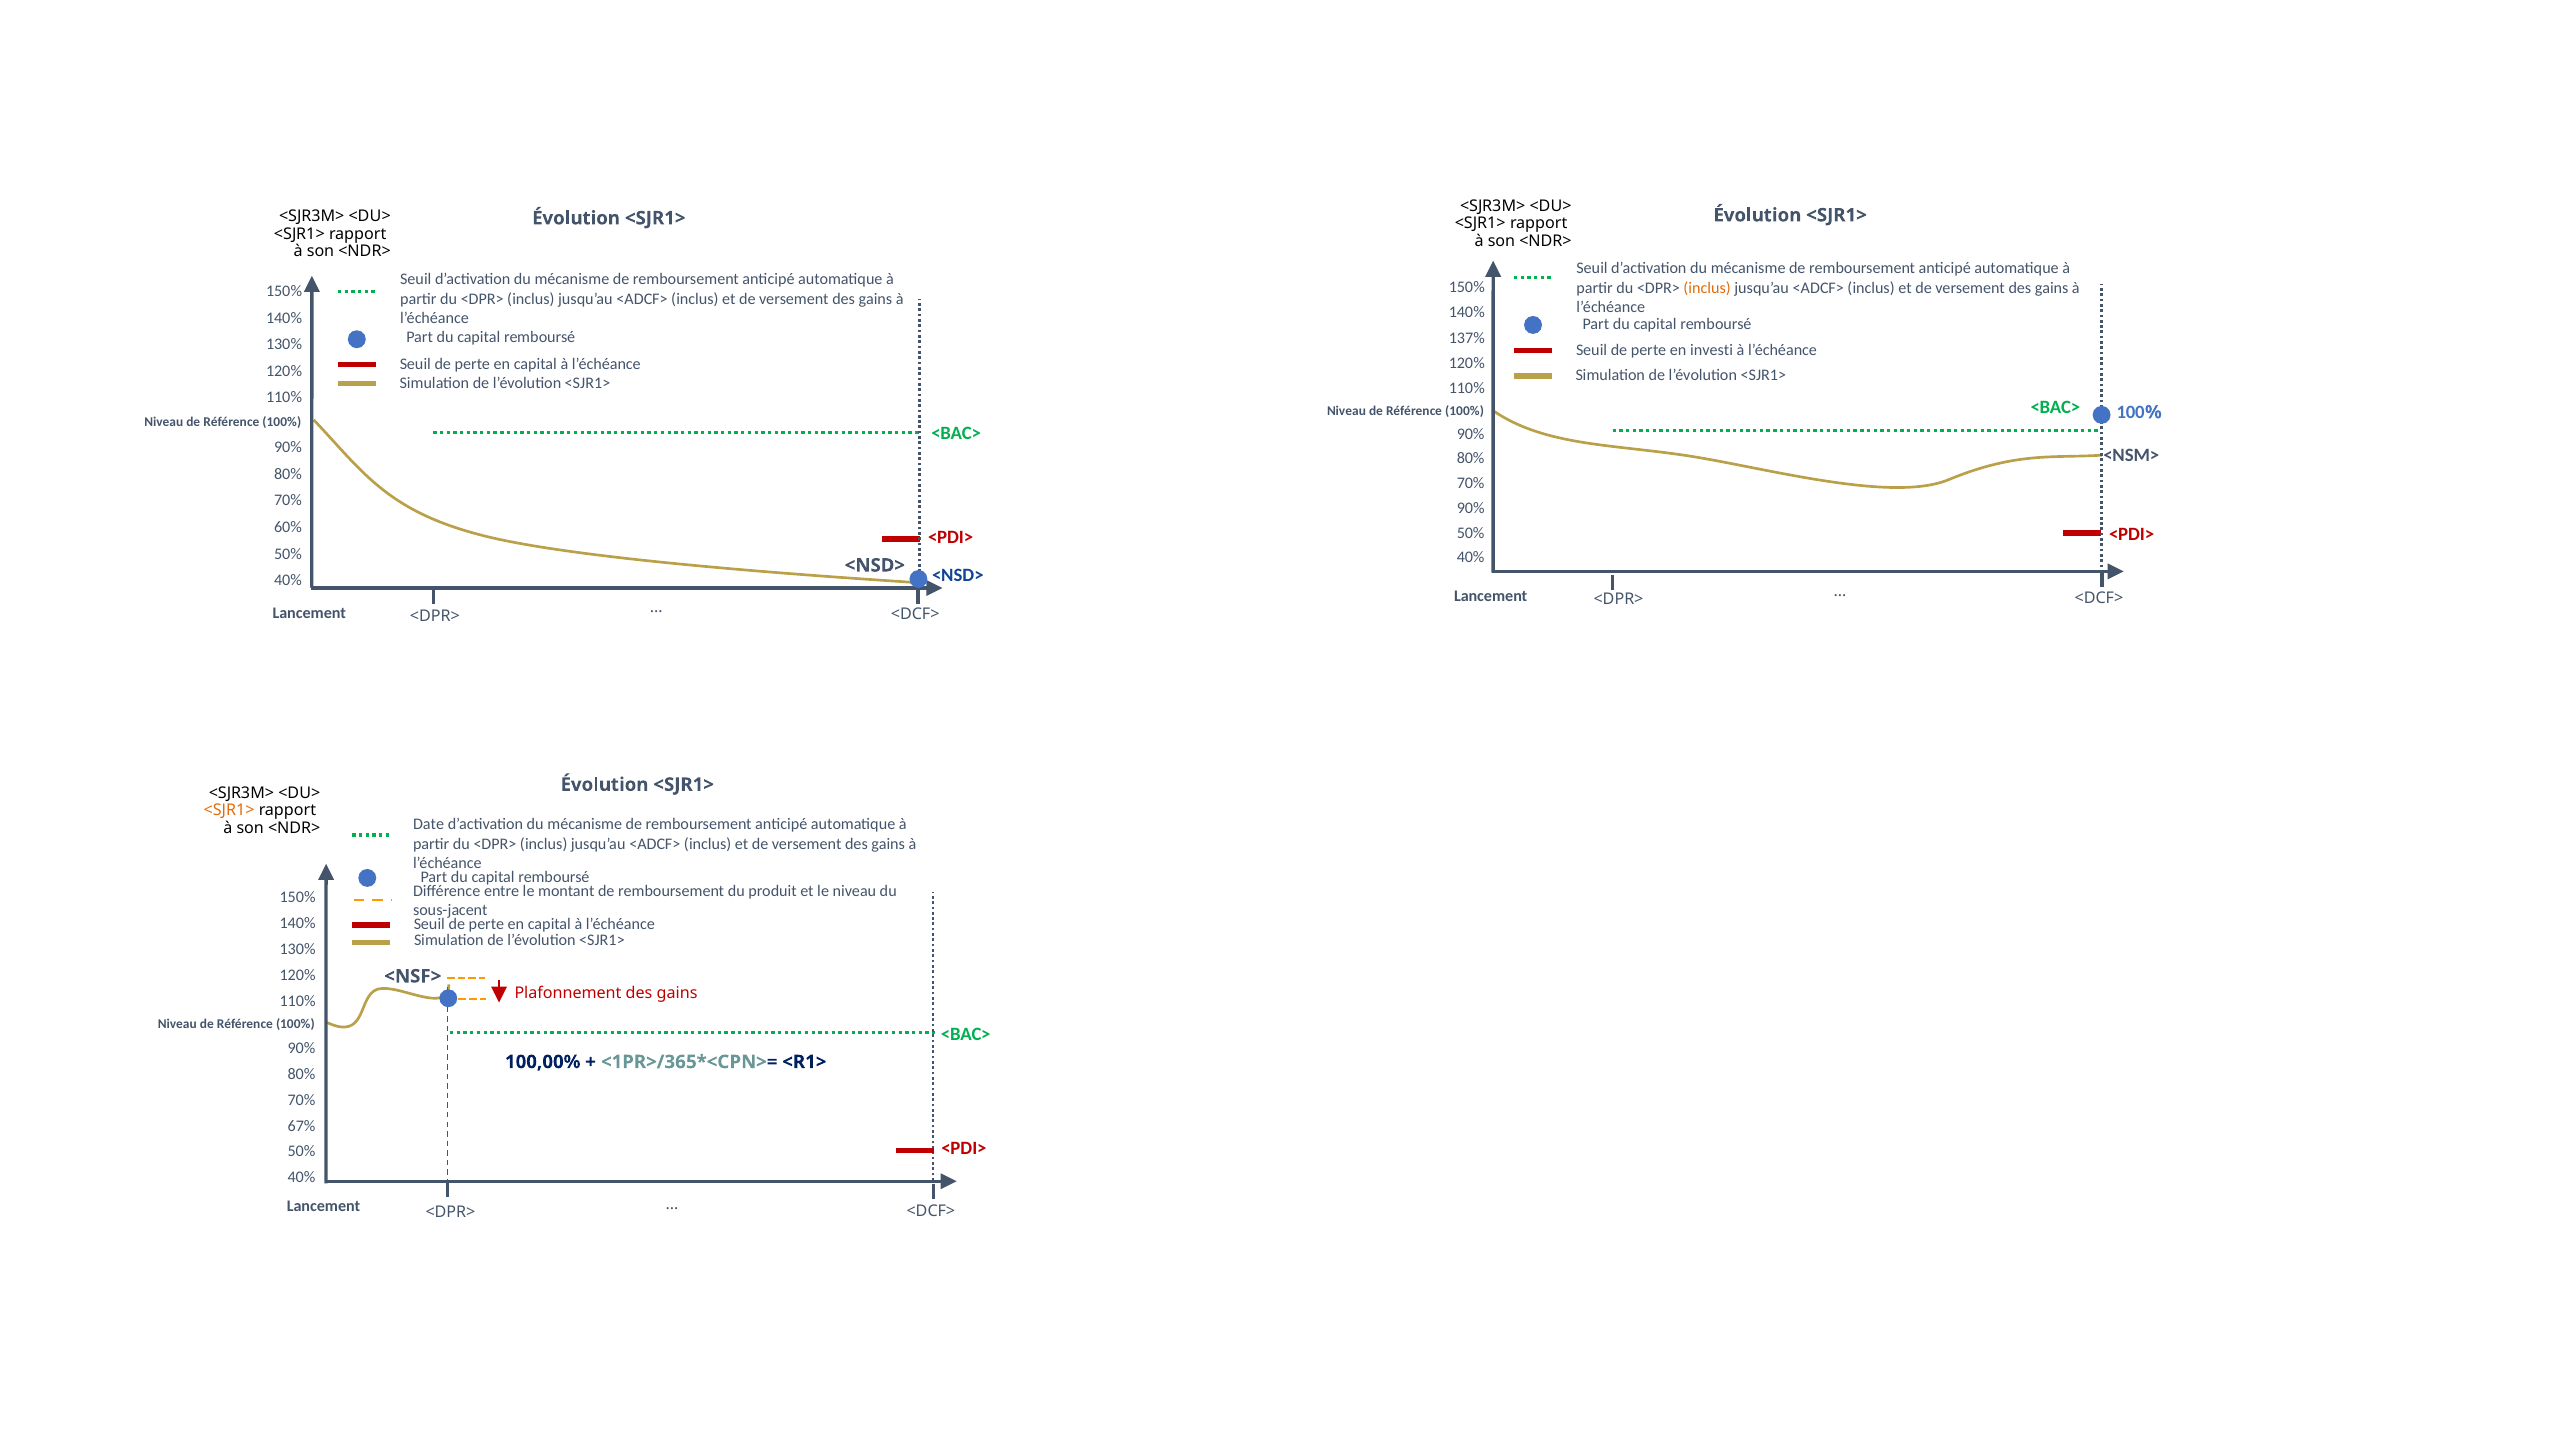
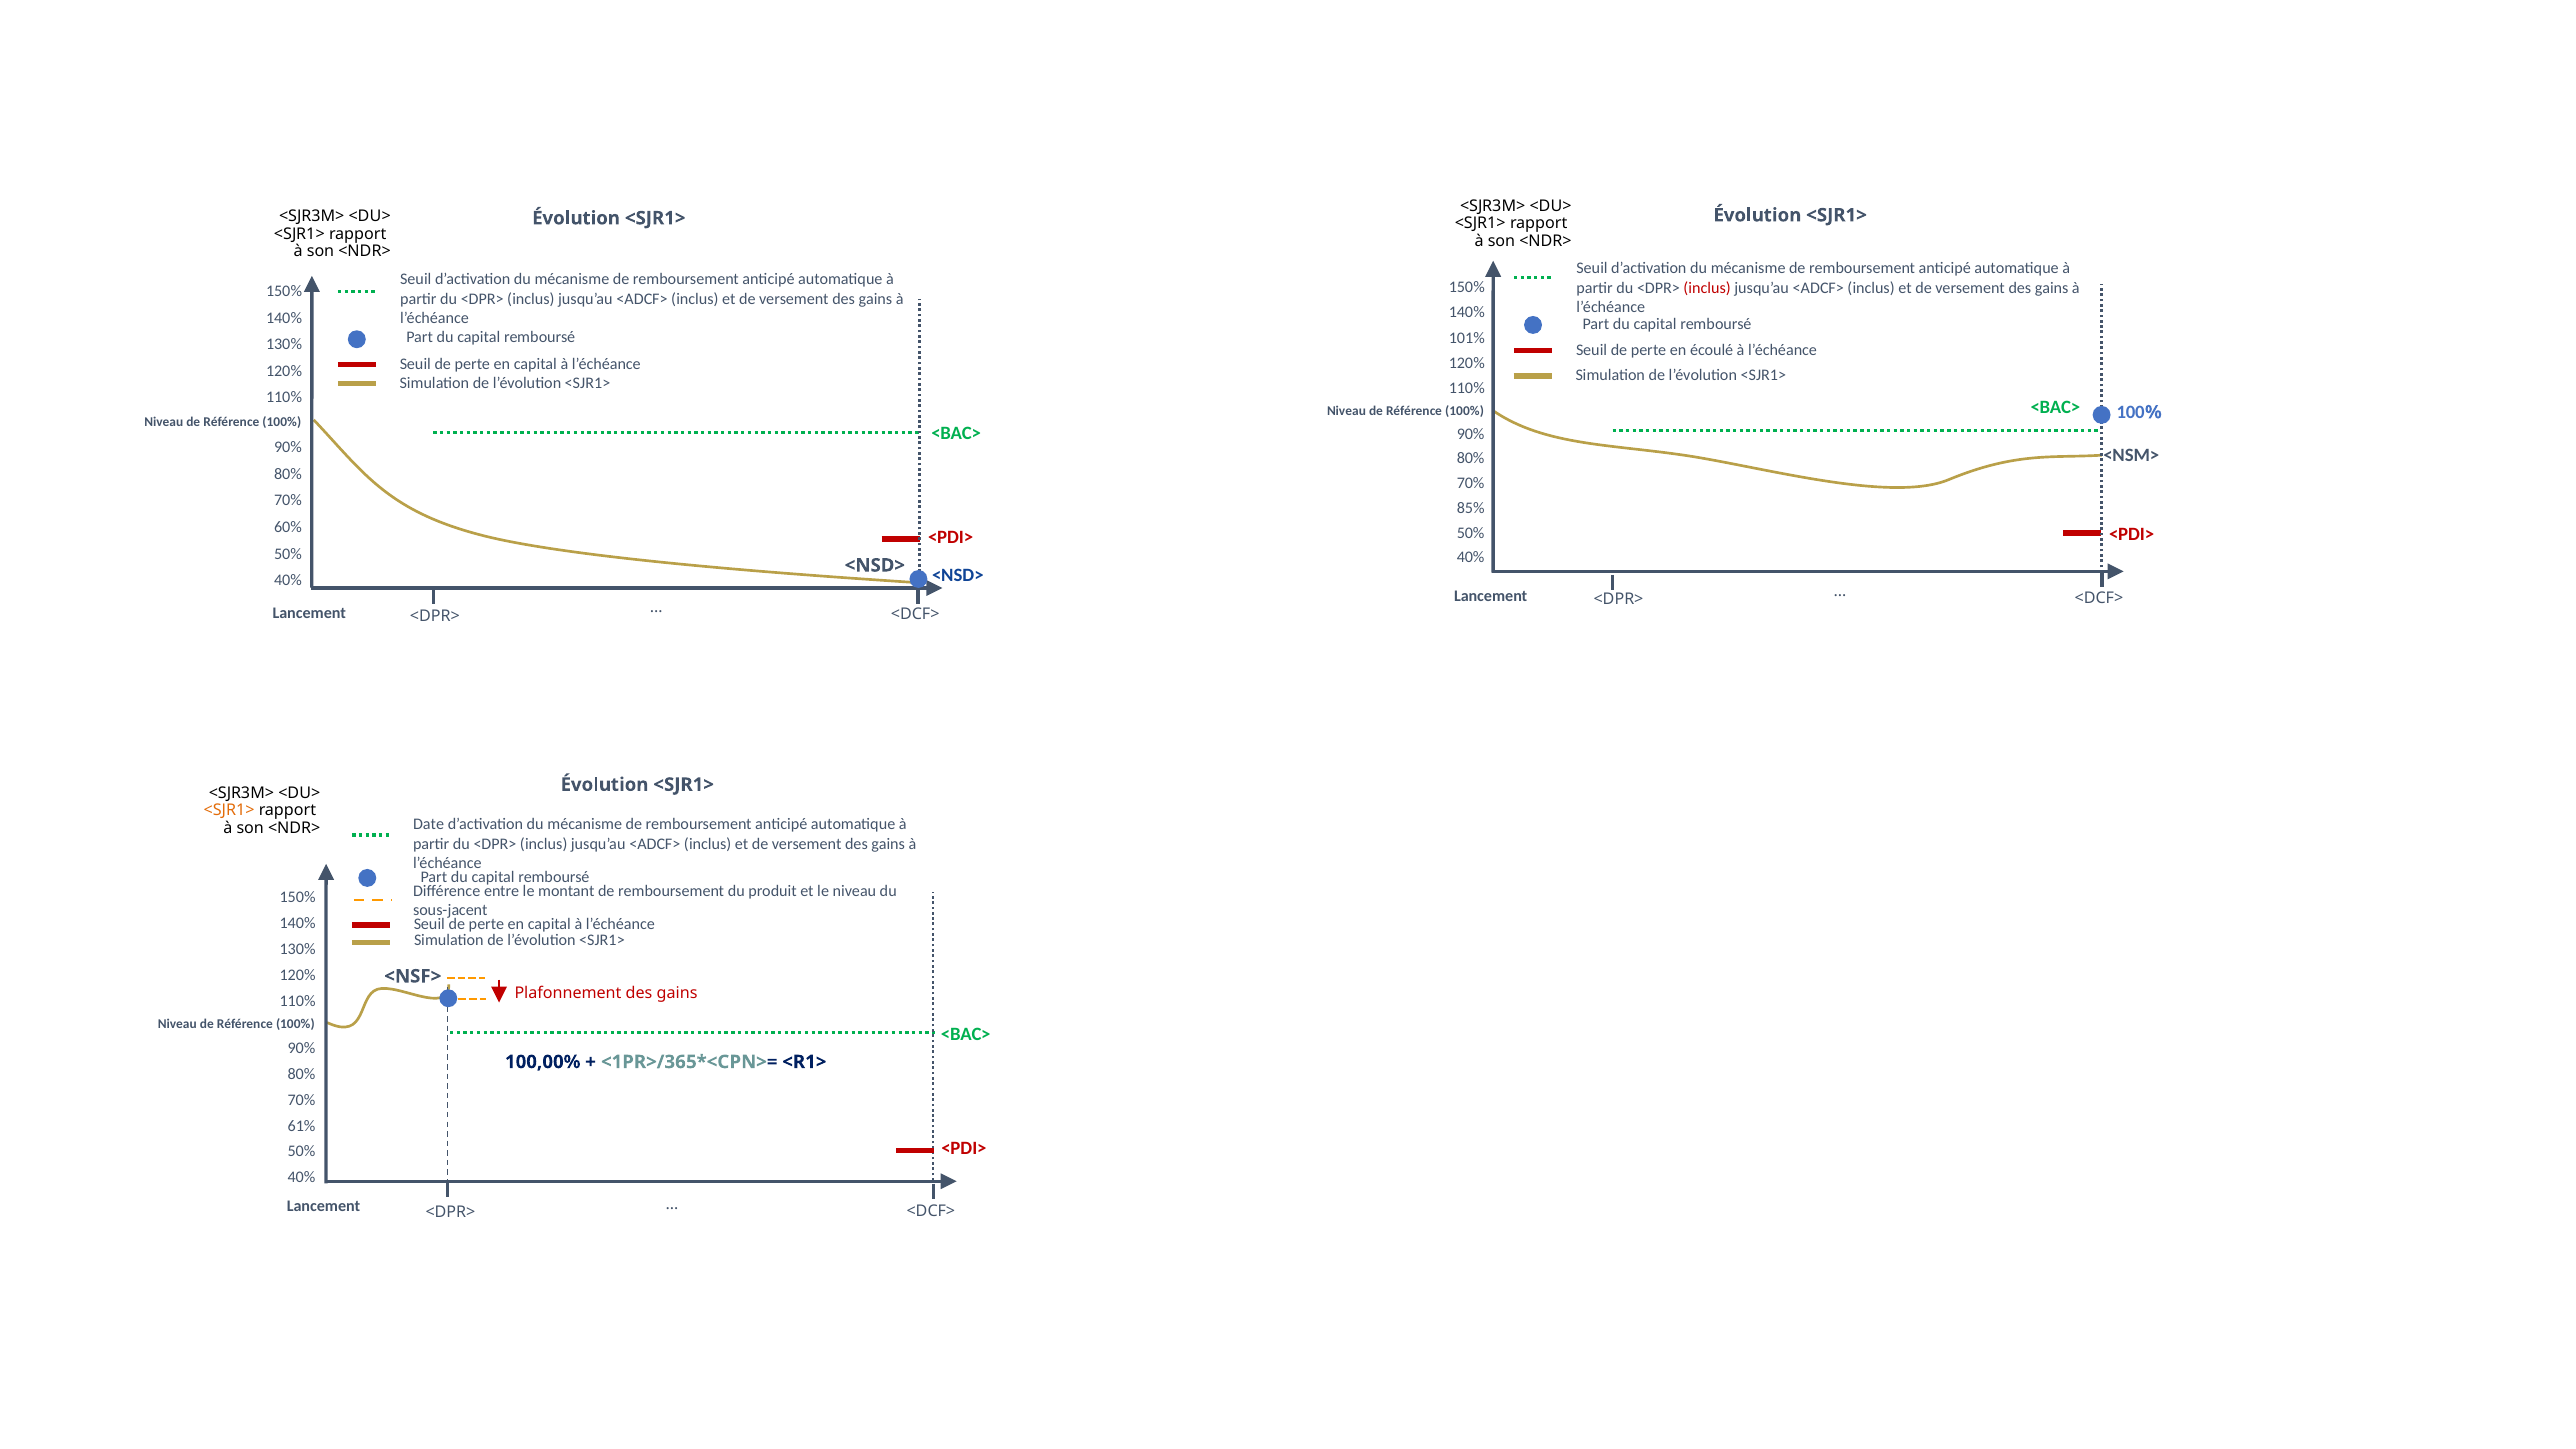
inclus colour: orange -> red (1707, 288)
137%: 137% -> 101% (1467, 338)
investi: investi -> écoulé (1712, 350)
90%: 90% -> 85% (1471, 508)
67%: 67% -> 61% (302, 1126)
